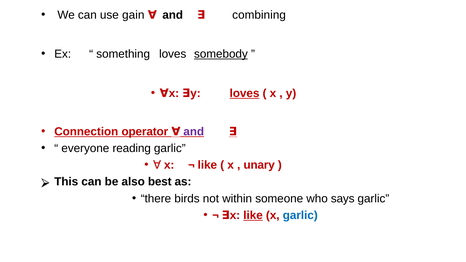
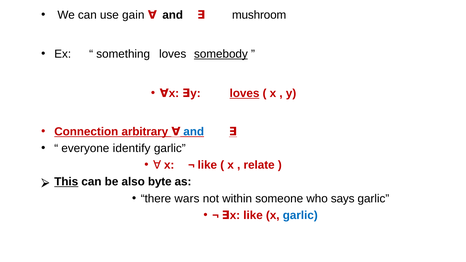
combining: combining -> mushroom (259, 15)
operator: operator -> arbitrary (145, 132)
and colour: purple -> blue (194, 132)
reading: reading -> identify (132, 148)
unary: unary -> relate (259, 165)
This underline: none -> present (66, 182)
best: best -> byte (160, 182)
birds: birds -> wars (187, 199)
like underline: present -> none (253, 215)
